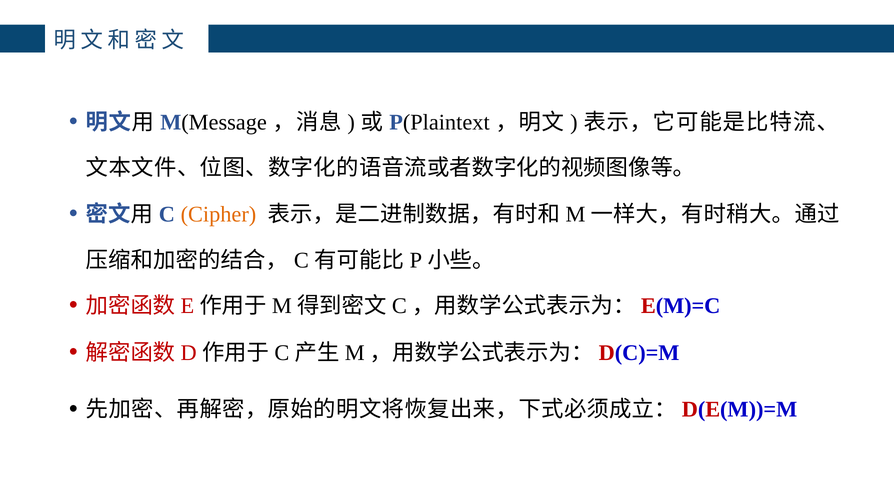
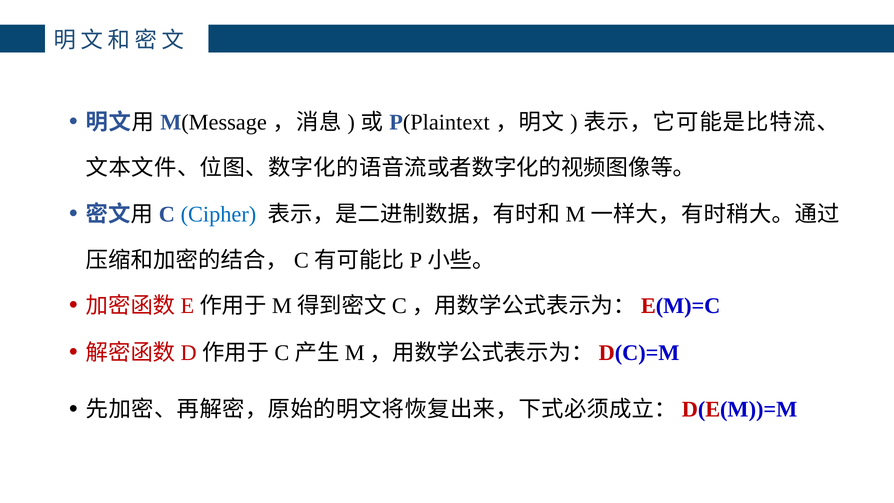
Cipher colour: orange -> blue (218, 214)
